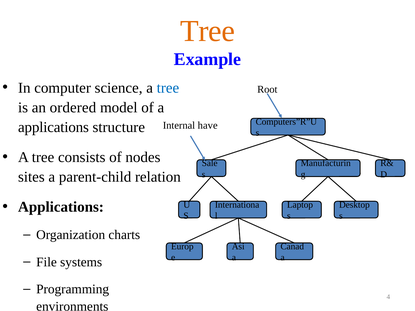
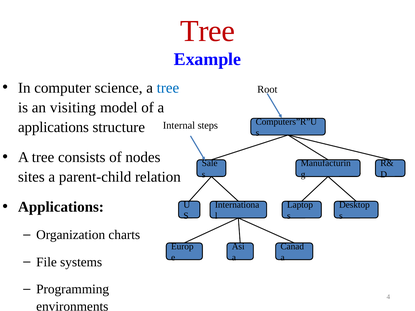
Tree colour: orange -> red (208, 31)
ordered: ordered -> visiting (73, 108)
have: have -> steps (208, 125)
